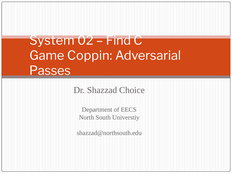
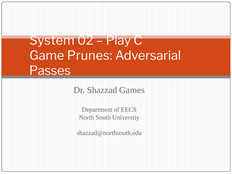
Find: Find -> Play (118, 41)
Coppin: Coppin -> Prunes (90, 56)
Choice: Choice -> Games (132, 90)
